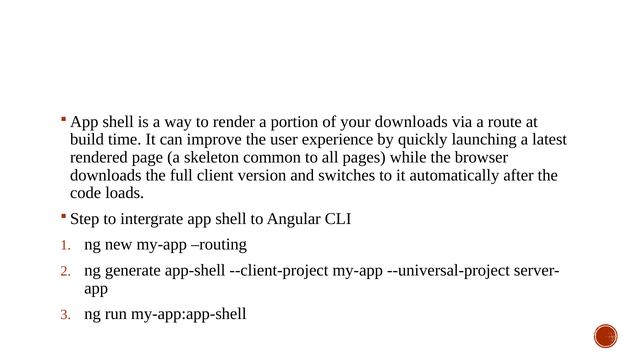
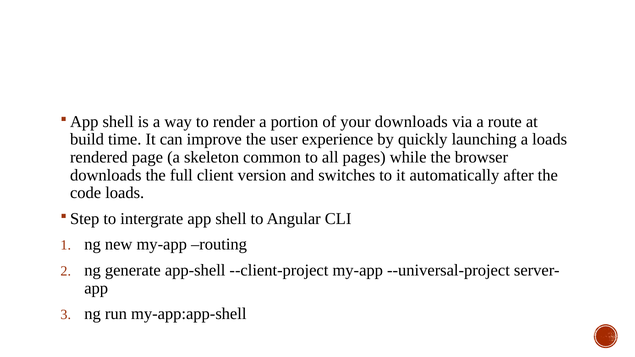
a latest: latest -> loads (550, 140)
